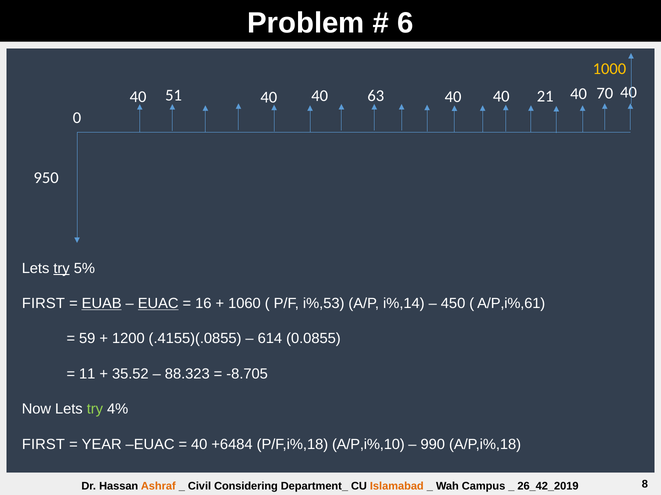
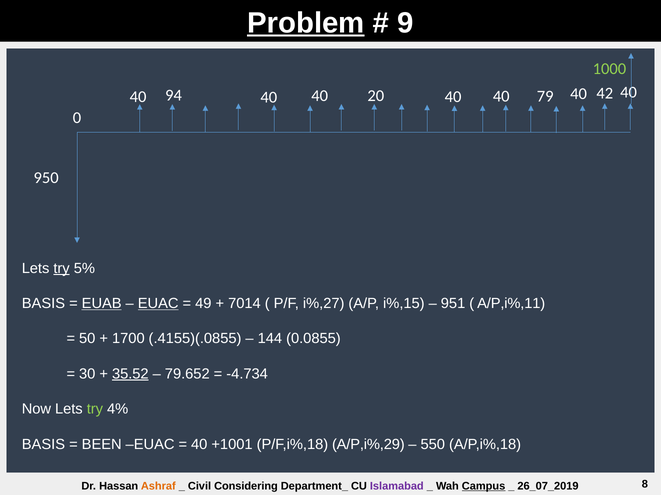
Problem underline: none -> present (306, 23)
6: 6 -> 9 (406, 23)
1000 colour: yellow -> light green (609, 69)
51: 51 -> 94 (174, 96)
63: 63 -> 20 (376, 96)
21: 21 -> 79 (545, 97)
70: 70 -> 42 (605, 93)
FIRST: FIRST -> BASIS (43, 304)
16: 16 -> 49 (203, 304)
1060: 1060 -> 7014 (244, 304)
i%,53: i%,53 -> i%,27 (324, 304)
i%,14: i%,14 -> i%,15 (404, 304)
450: 450 -> 951 (453, 304)
A/P,i%,61: A/P,i%,61 -> A/P,i%,11 (511, 304)
59: 59 -> 50 (87, 339)
1200: 1200 -> 1700 (128, 339)
614: 614 -> 144 (270, 339)
11: 11 -> 30 (87, 374)
35.52 underline: none -> present (130, 374)
88.323: 88.323 -> 79.652 (187, 374)
-8.705: -8.705 -> -4.734 (247, 374)
FIRST: FIRST -> BASIS (43, 445)
YEAR: YEAR -> BEEN (102, 445)
+6484: +6484 -> +1001 (232, 445)
A/P,i%,10: A/P,i%,10 -> A/P,i%,29 (368, 445)
990: 990 -> 550 (433, 445)
Islamabad colour: orange -> purple (397, 487)
Campus underline: none -> present (484, 487)
26_42_2019: 26_42_2019 -> 26_07_2019 (548, 487)
